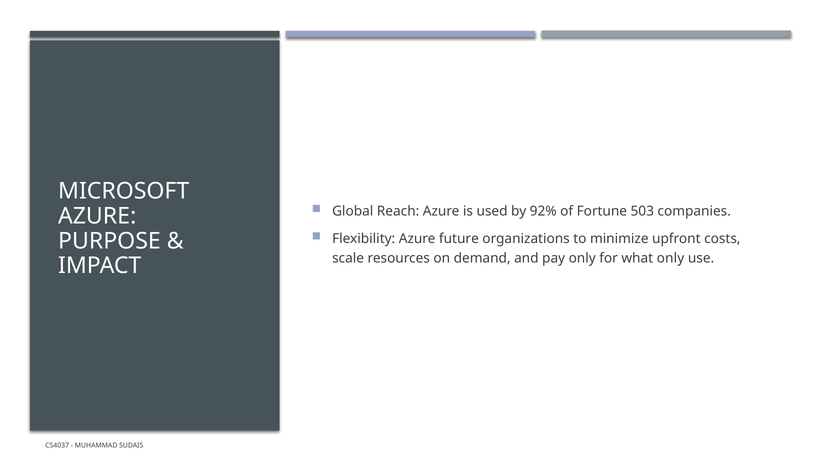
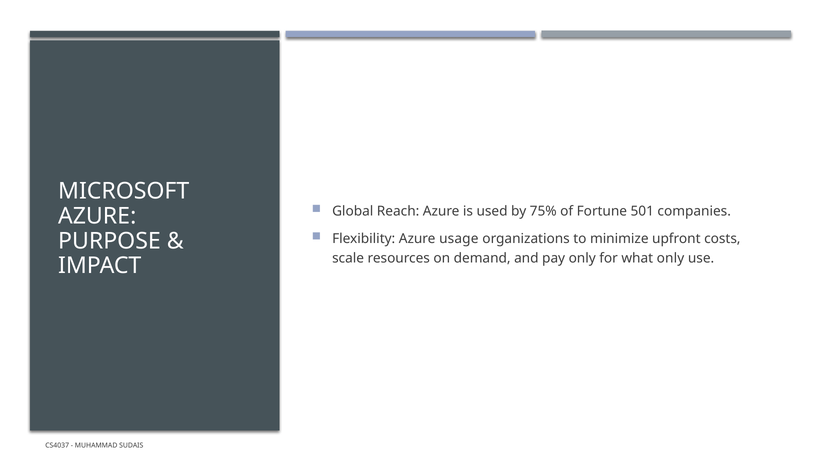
92%: 92% -> 75% (543, 211)
503: 503 -> 501 (642, 211)
future: future -> usage (459, 239)
